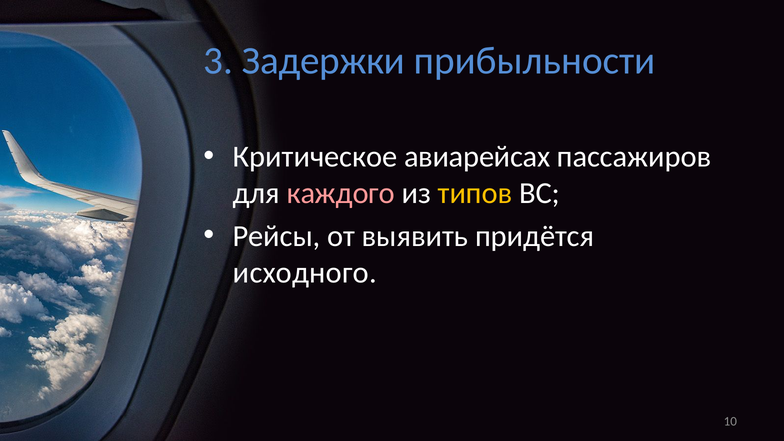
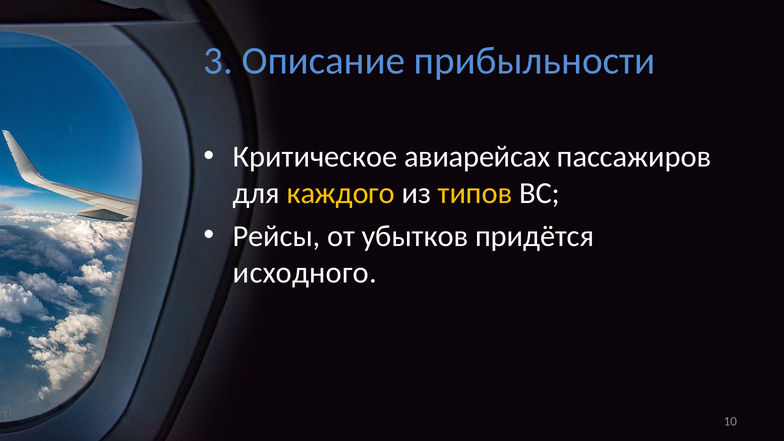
Задержки: Задержки -> Описание (323, 61)
каждого colour: pink -> yellow (341, 193)
выявить: выявить -> убытков (415, 236)
